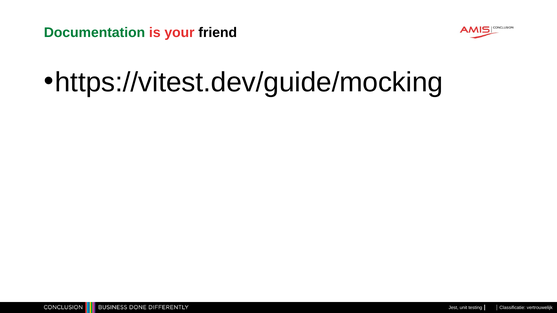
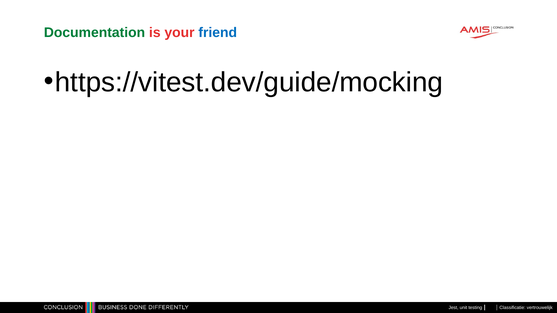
friend colour: black -> blue (218, 33)
